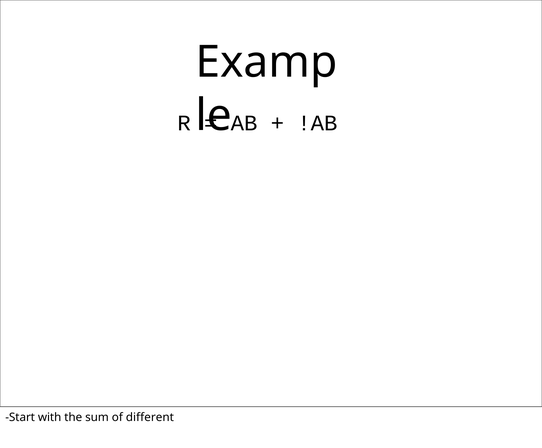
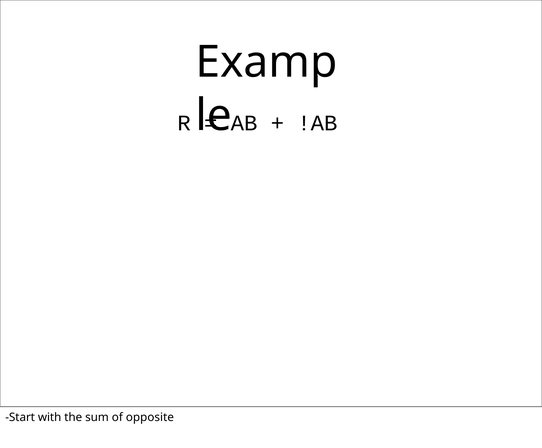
different: different -> opposite (150, 417)
